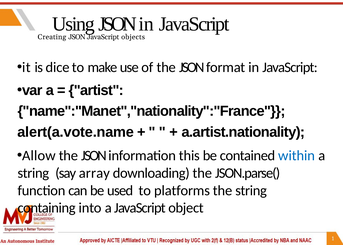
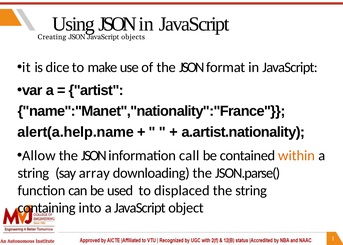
alert(a.vote.name: alert(a.vote.name -> alert(a.help.name (76, 132)
this: this -> call (189, 155)
within colour: blue -> orange (297, 155)
platforms: platforms -> displaced (182, 190)
